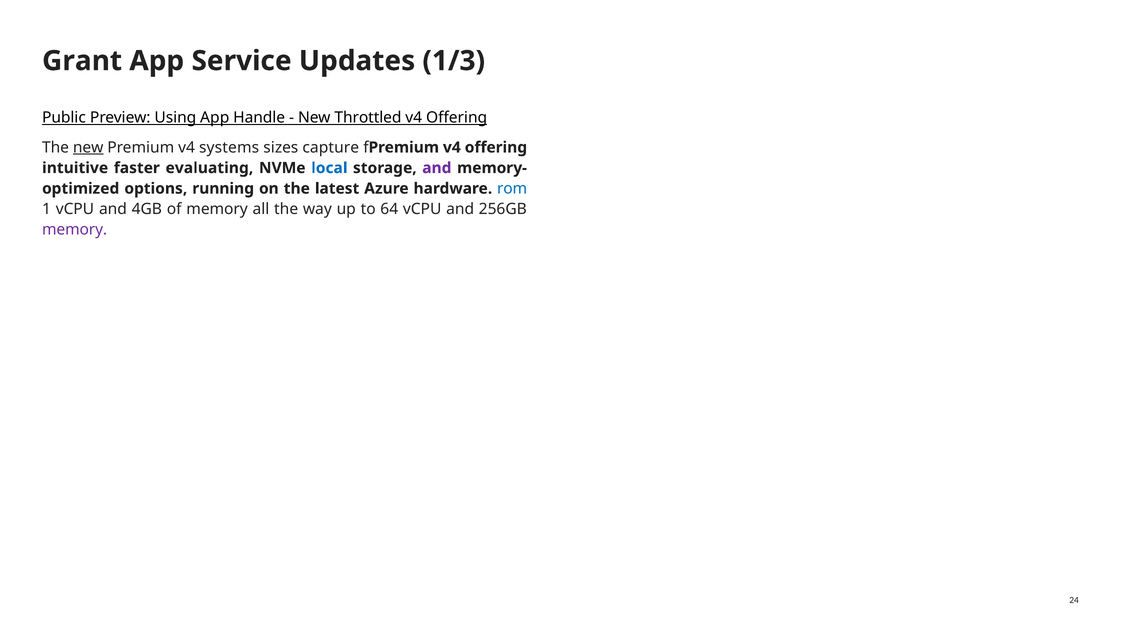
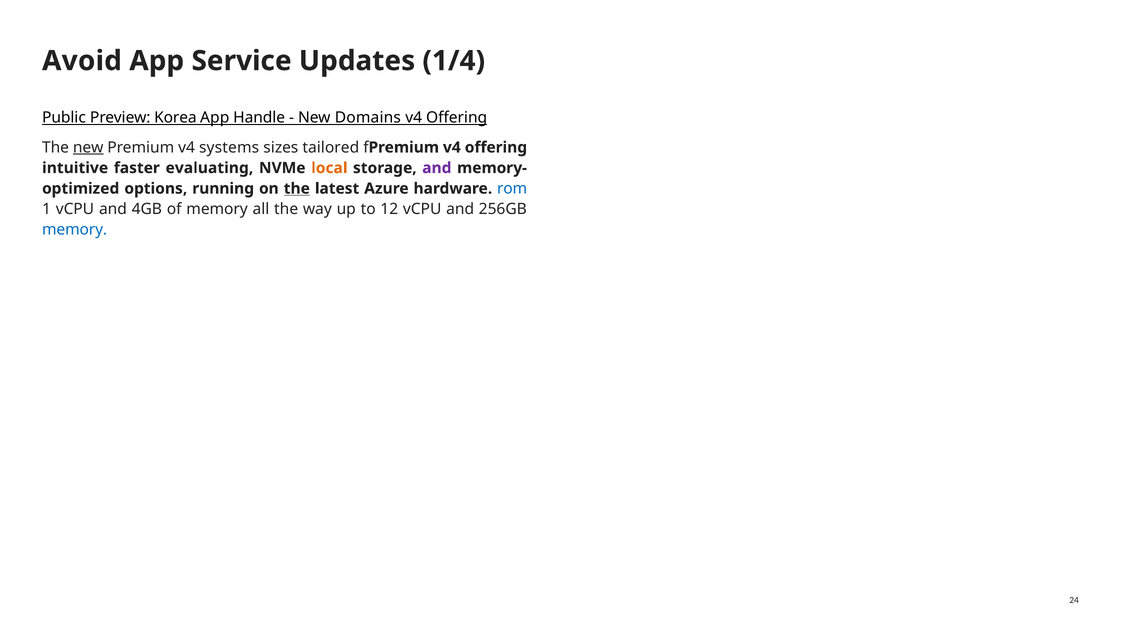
Grant: Grant -> Avoid (82, 61)
1/3: 1/3 -> 1/4 (454, 61)
Using: Using -> Korea (175, 117)
Throttled: Throttled -> Domains (368, 117)
capture: capture -> tailored (331, 147)
local colour: blue -> orange (329, 168)
the underline: none -> present (297, 188)
64: 64 -> 12 (389, 209)
memory colour: purple -> blue (75, 230)
